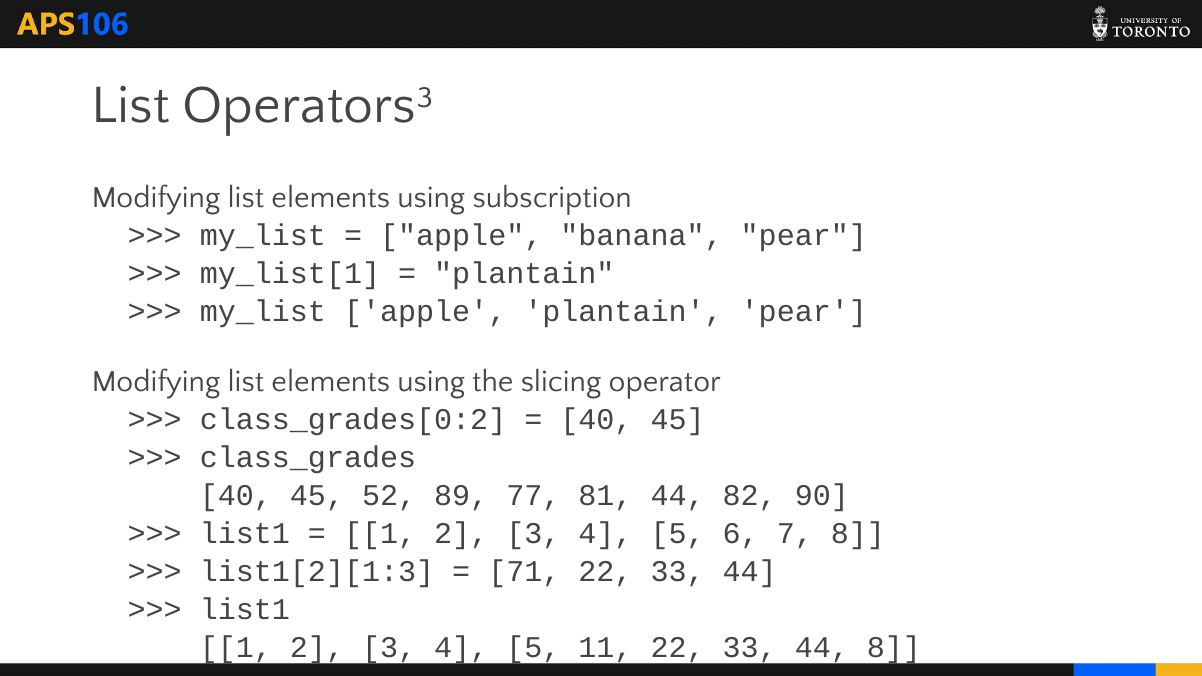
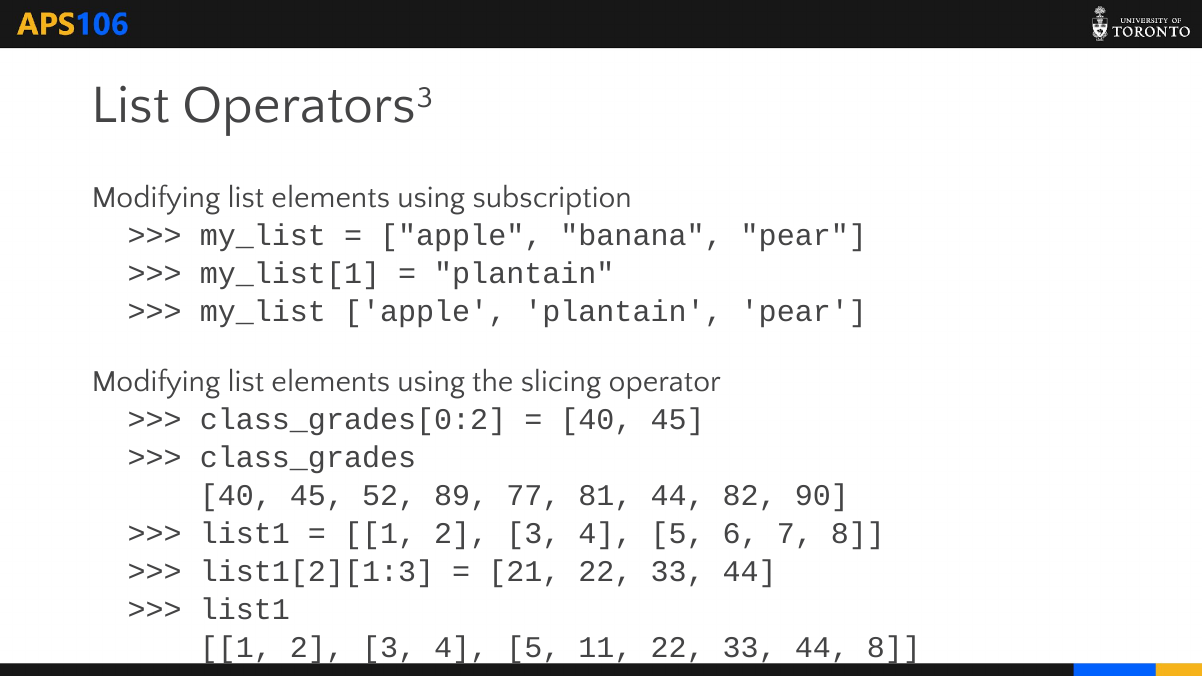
71: 71 -> 21 (524, 572)
